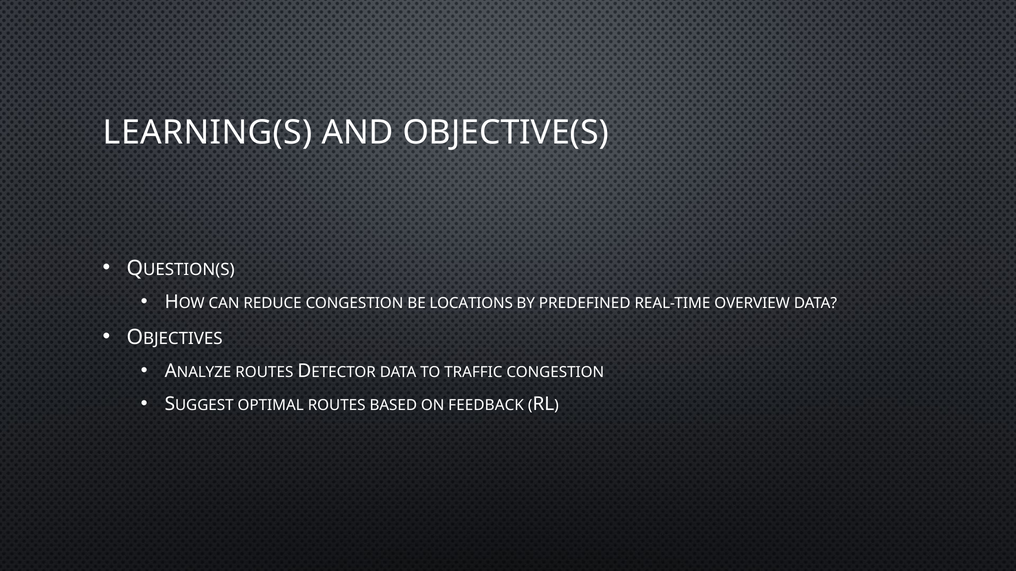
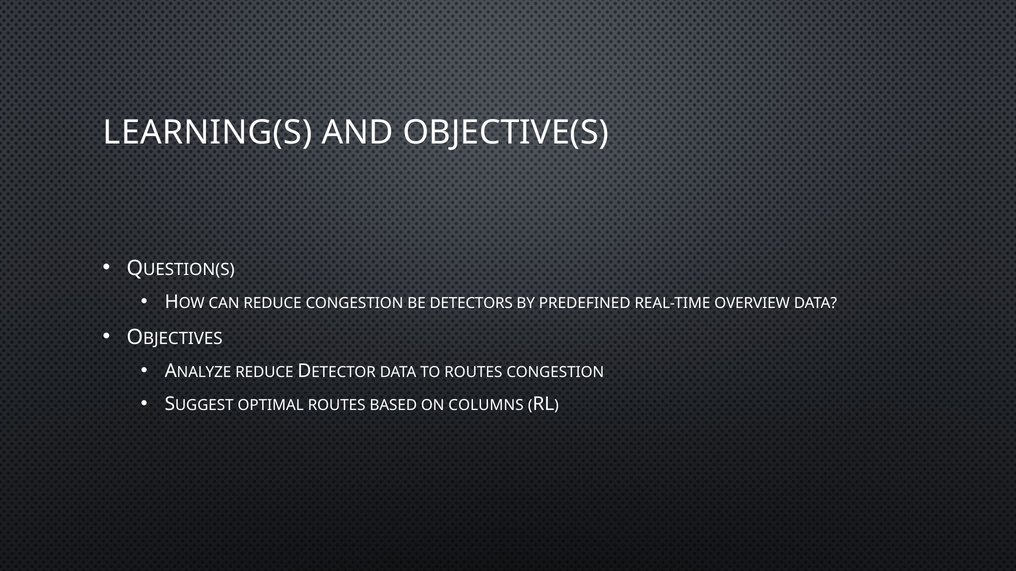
LOCATIONS: LOCATIONS -> DETECTORS (471, 304)
ROUTES: ROUTES -> REDUCE (264, 373)
TO TRAFFIC: TRAFFIC -> ROUTES (473, 373)
FEEDBACK: FEEDBACK -> COLUMNS (486, 406)
